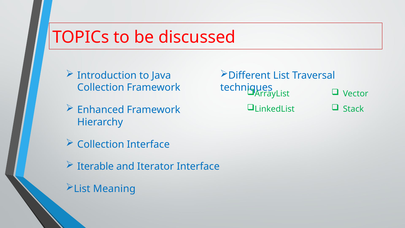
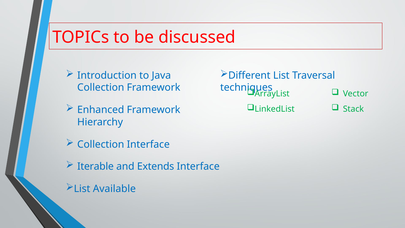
Iterator: Iterator -> Extends (156, 166)
Meaning: Meaning -> Available (114, 189)
